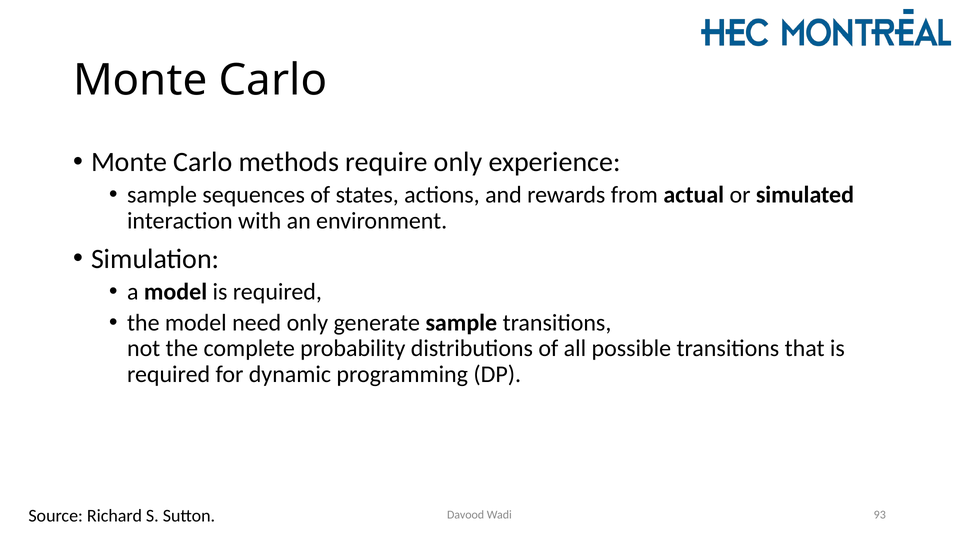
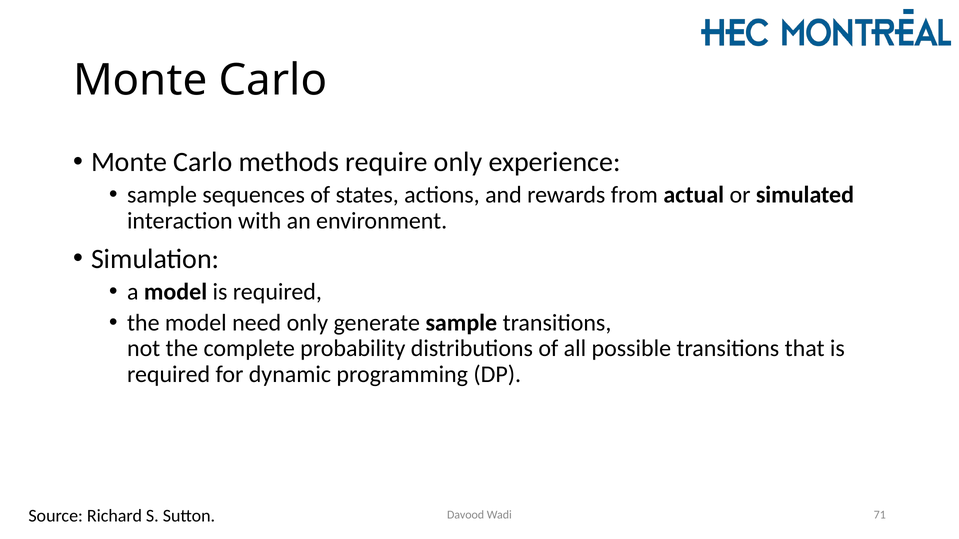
93: 93 -> 71 (880, 515)
